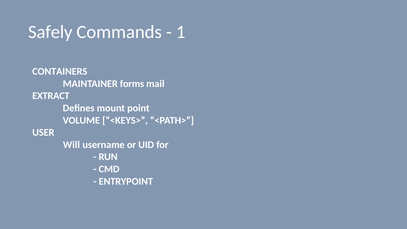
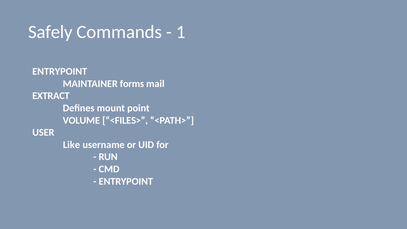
CONTAINERS: CONTAINERS -> ENTRYPOINT (60, 71)
<KEYS>: <KEYS> -> <FILES> (125, 120)
Will: Will -> Like (71, 145)
